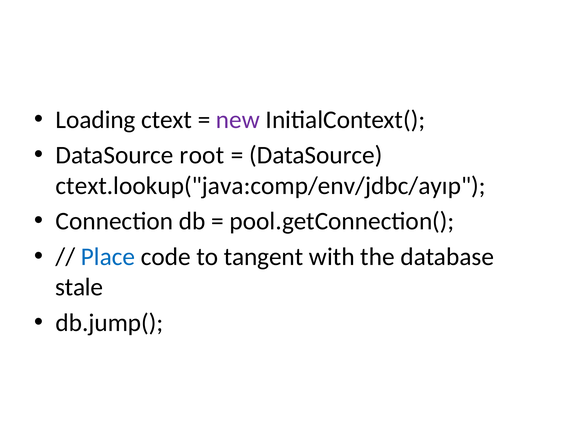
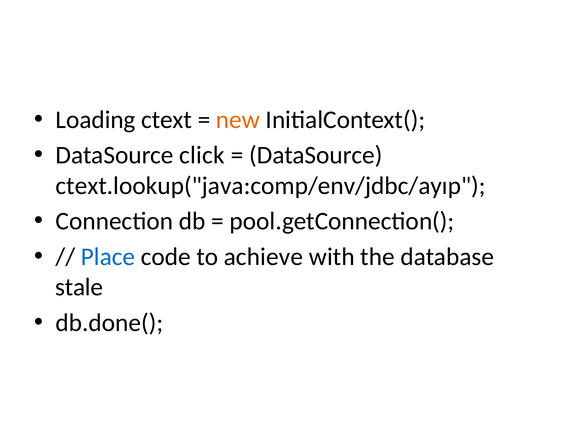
new colour: purple -> orange (238, 120)
root: root -> click (202, 155)
tangent: tangent -> achieve (263, 256)
db.jump(: db.jump( -> db.done( (109, 322)
